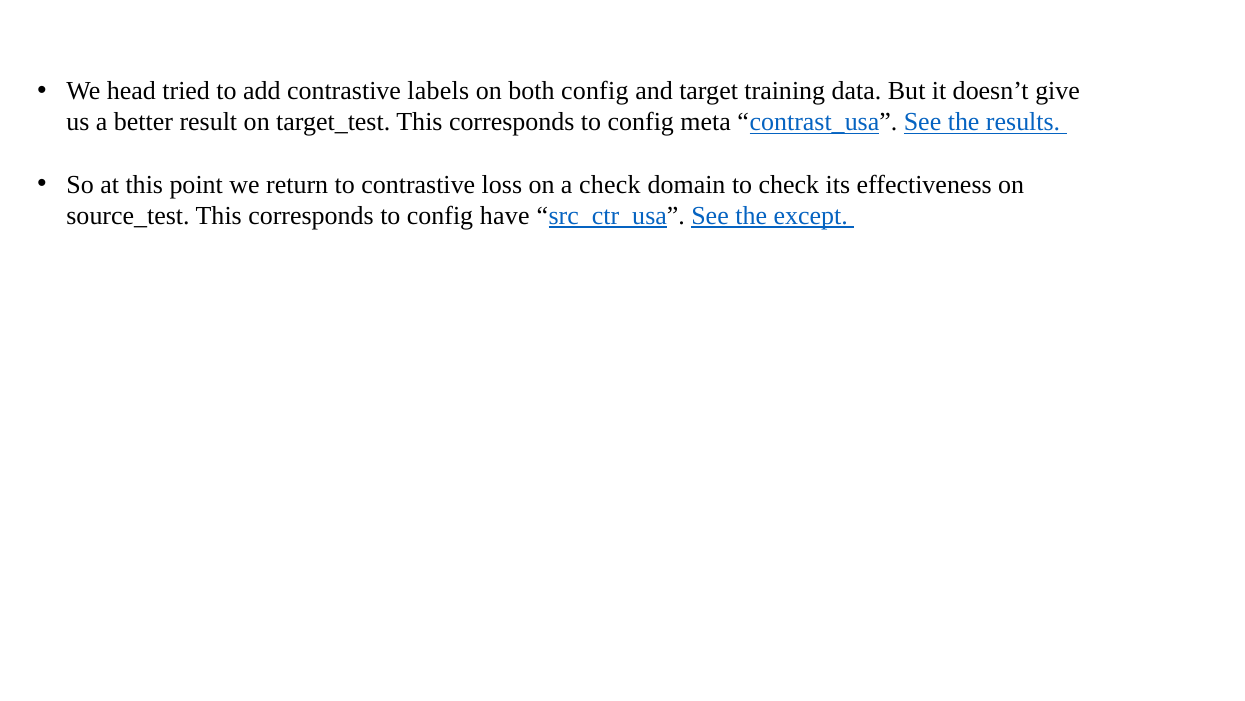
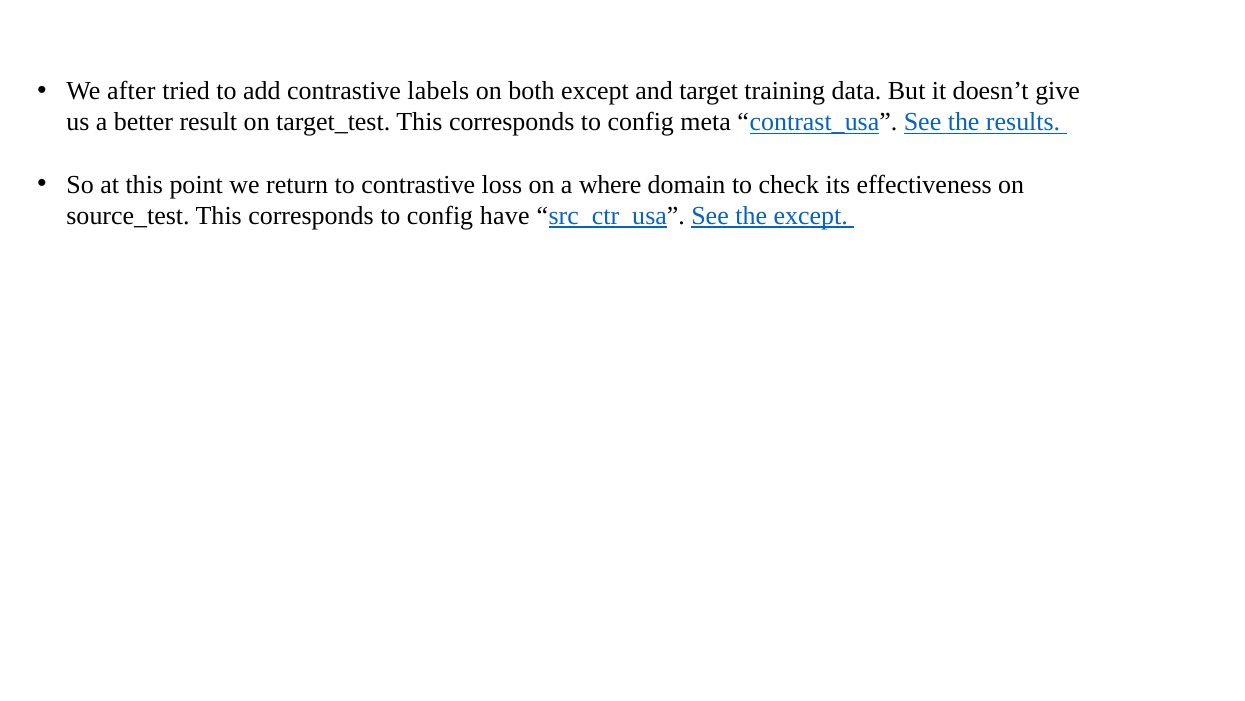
head: head -> after (131, 91)
both config: config -> except (595, 91)
a check: check -> where (610, 184)
